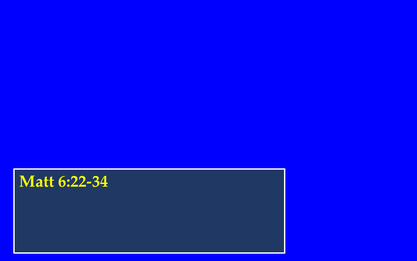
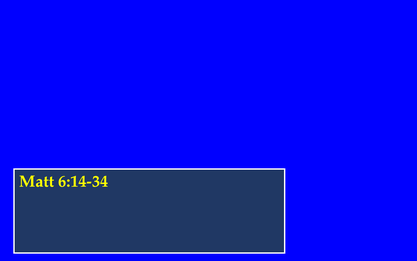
6:22-34: 6:22-34 -> 6:14-34 (83, 181)
